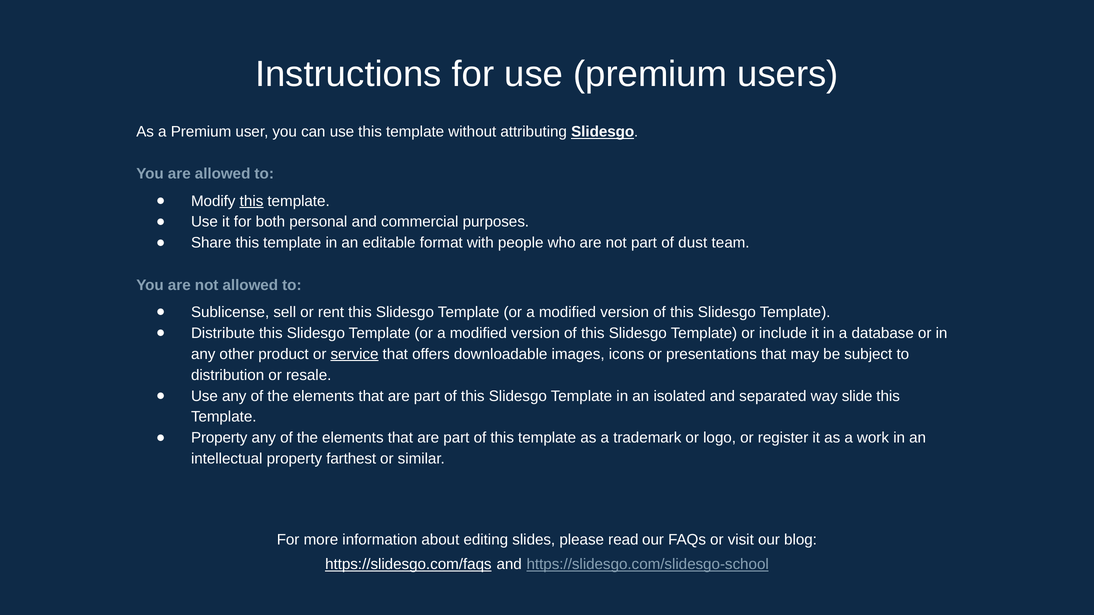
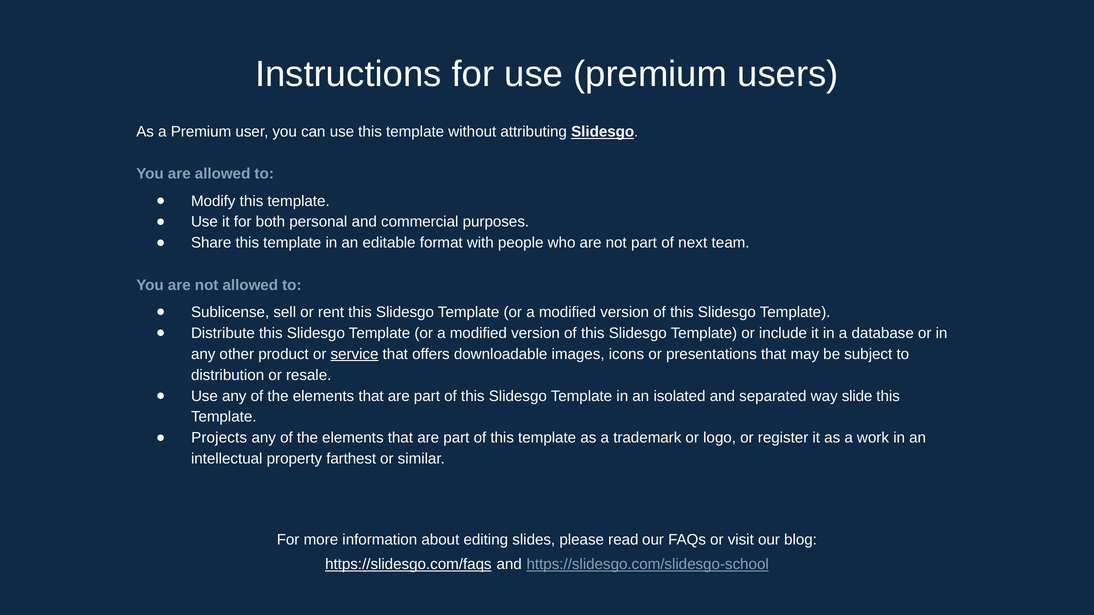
this underline: present -> none (252, 201)
dust: dust -> next (693, 243)
Property: Property -> Projects (219, 438)
